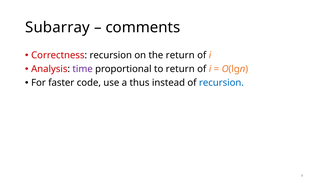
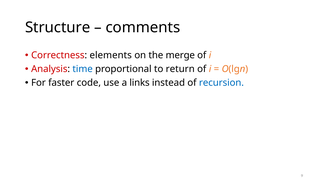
Subarray: Subarray -> Structure (58, 28)
Correctness recursion: recursion -> elements (111, 55)
the return: return -> merge (180, 55)
time colour: purple -> blue (83, 69)
thus: thus -> links (140, 83)
